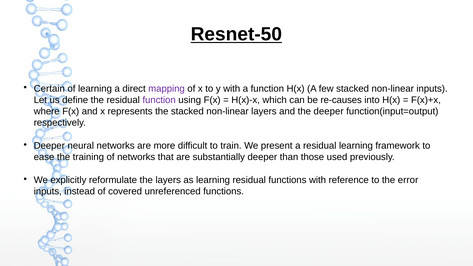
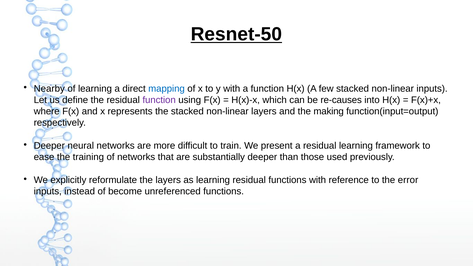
Certain: Certain -> Nearby (49, 89)
mapping colour: purple -> blue (167, 89)
the deeper: deeper -> making (329, 111)
covered: covered -> become (125, 191)
